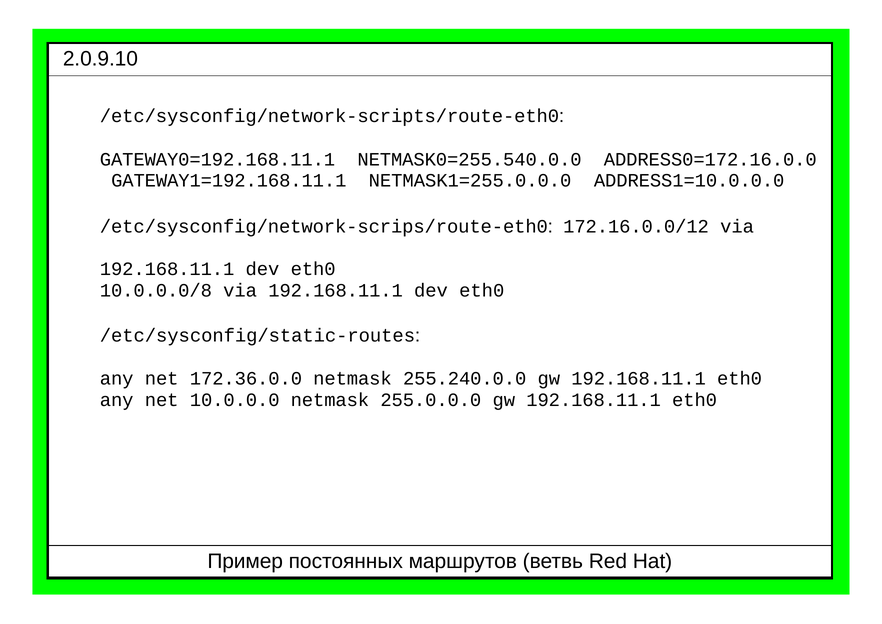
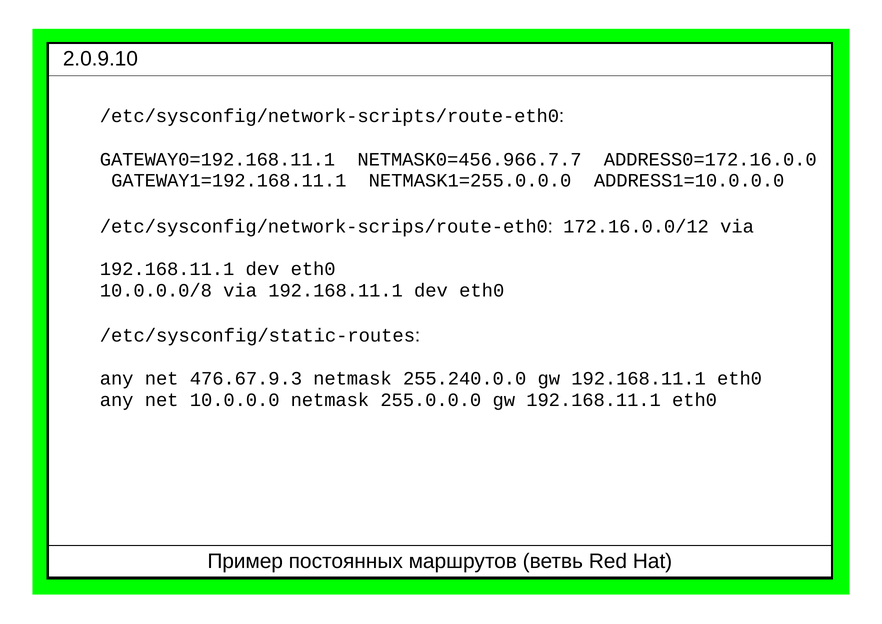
NETMASK0=255.540.0.0: NETMASK0=255.540.0.0 -> NETMASK0=456.966.7.7 (470, 159)
172.36.0.0: 172.36.0.0 -> 476.67.9.3 (246, 378)
